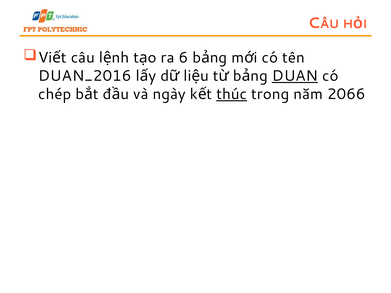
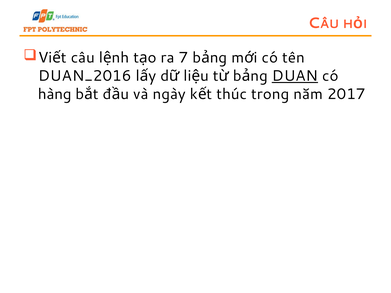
6: 6 -> 7 (184, 58)
chép: chép -> hàng (55, 94)
thúc underline: present -> none (232, 94)
2066: 2066 -> 2017 (346, 94)
